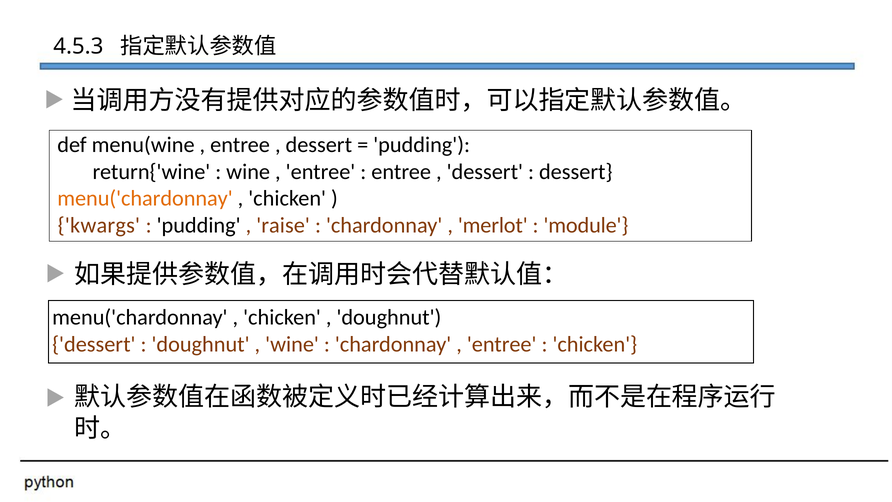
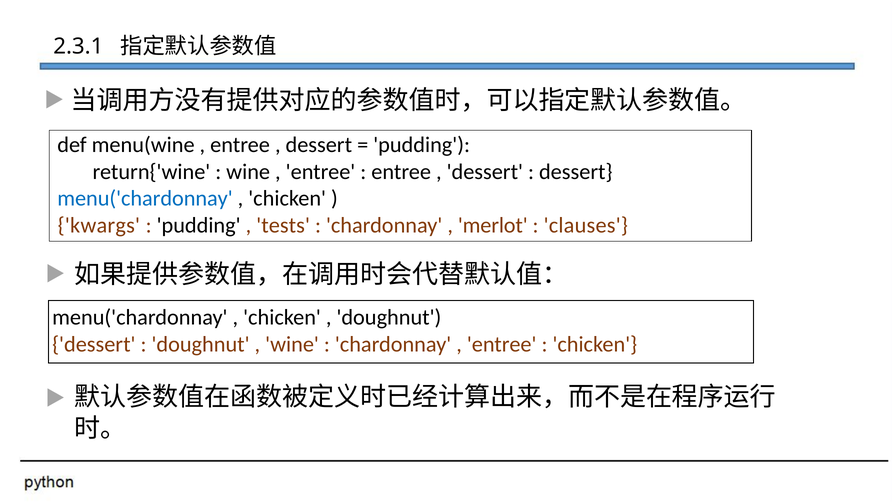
4.5.3: 4.5.3 -> 2.3.1 (78, 46)
menu('chardonnay colour: orange -> blue (145, 198)
raise: raise -> tests (283, 225)
module: module -> clauses (586, 225)
